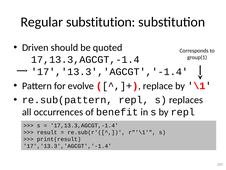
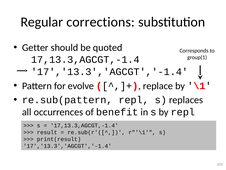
Regular substitution: substitution -> corrections (101, 22)
Driven: Driven -> Getter (35, 47)
